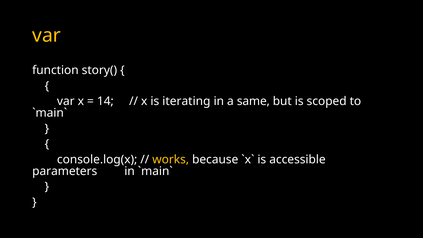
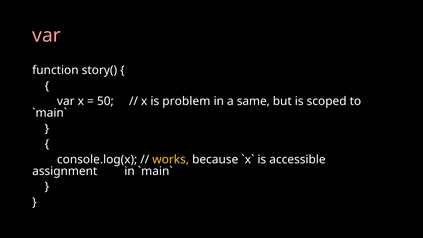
var colour: yellow -> pink (47, 36)
14: 14 -> 50 (105, 101)
iterating: iterating -> problem (186, 101)
parameters: parameters -> assignment (65, 171)
